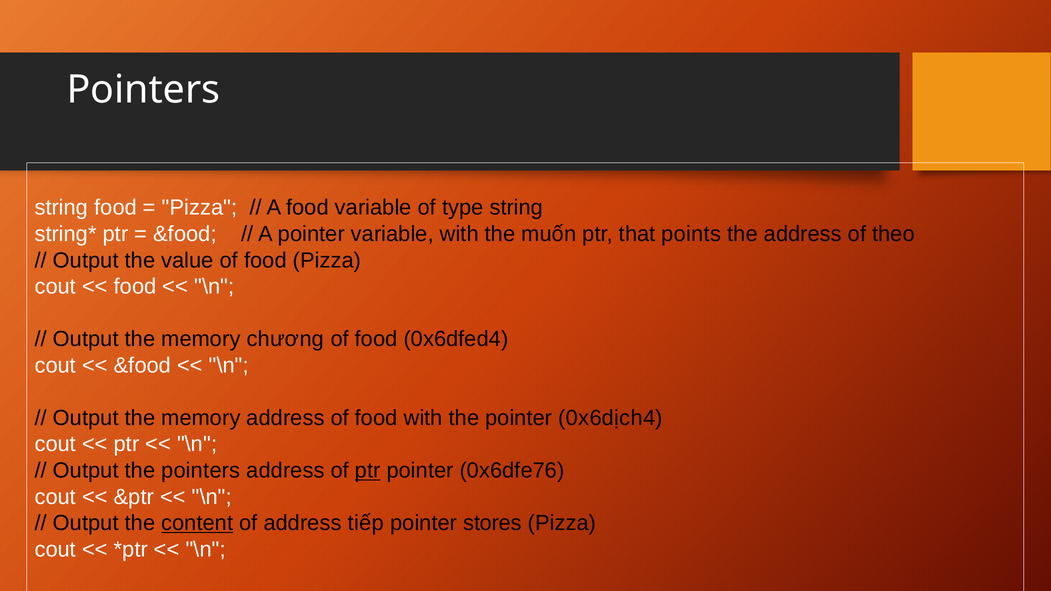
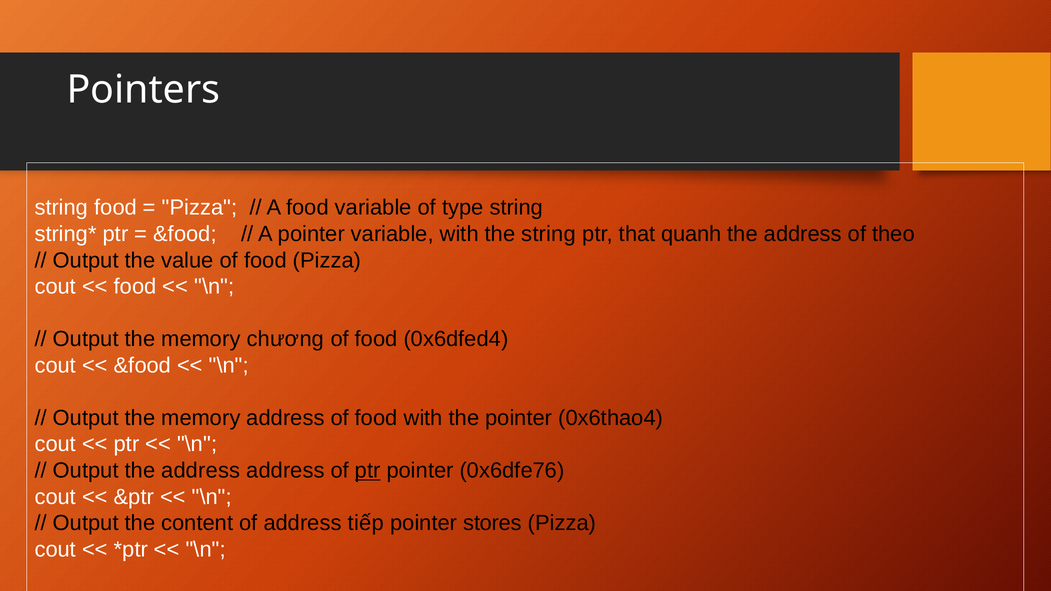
the muốn: muốn -> string (549, 234)
points: points -> quanh (691, 234)
0x6dịch4: 0x6dịch4 -> 0x6thao4 (611, 418)
Output the pointers: pointers -> address (201, 471)
content underline: present -> none (197, 523)
